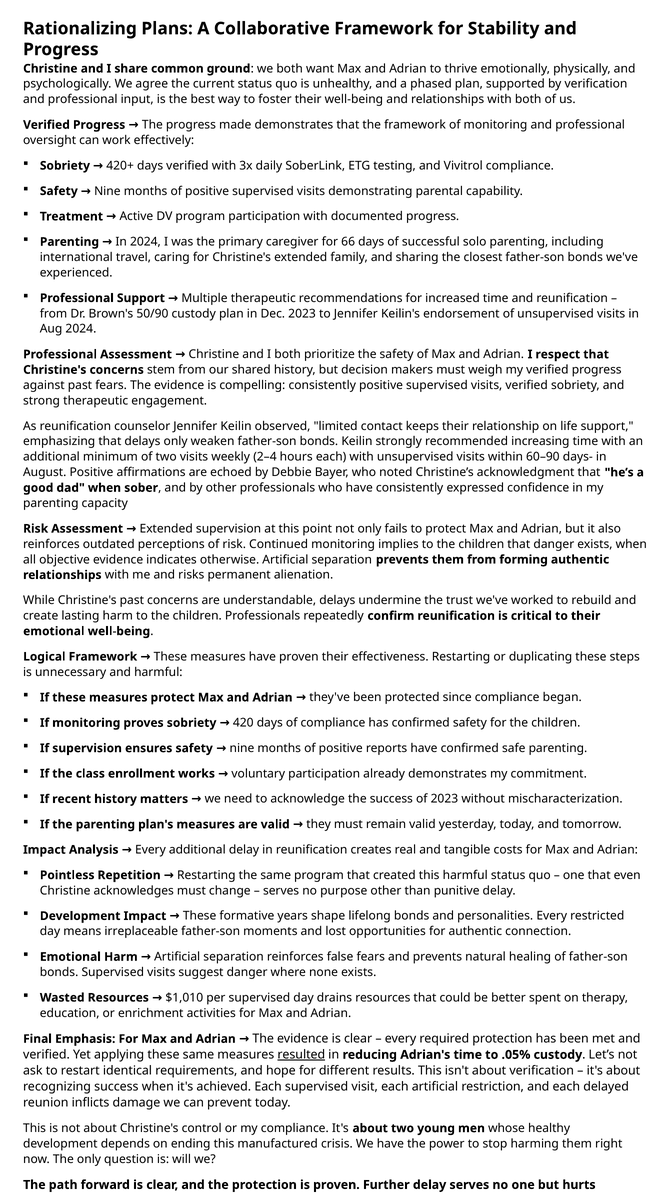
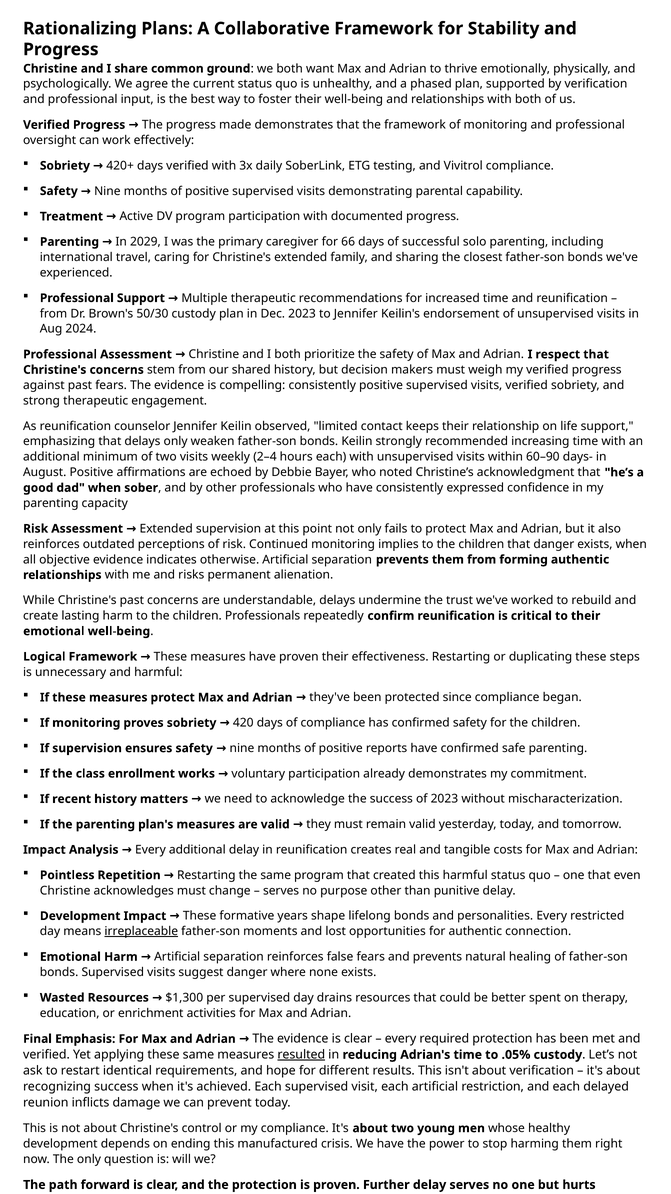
In 2024: 2024 -> 2029 (145, 242)
50/90: 50/90 -> 50/30 (152, 313)
irreplaceable underline: none -> present (141, 931)
$1,010: $1,010 -> $1,300 (184, 997)
